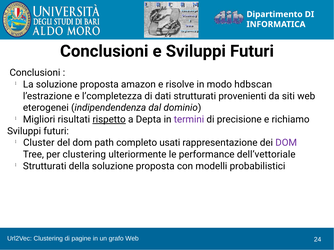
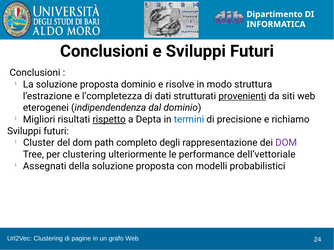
proposta amazon: amazon -> dominio (138, 85)
hdbscan: hdbscan -> struttura (253, 85)
provenienti underline: none -> present (242, 96)
termini colour: purple -> blue (189, 120)
usati: usati -> degli (170, 143)
Strutturati: Strutturati -> Assegnati (45, 166)
